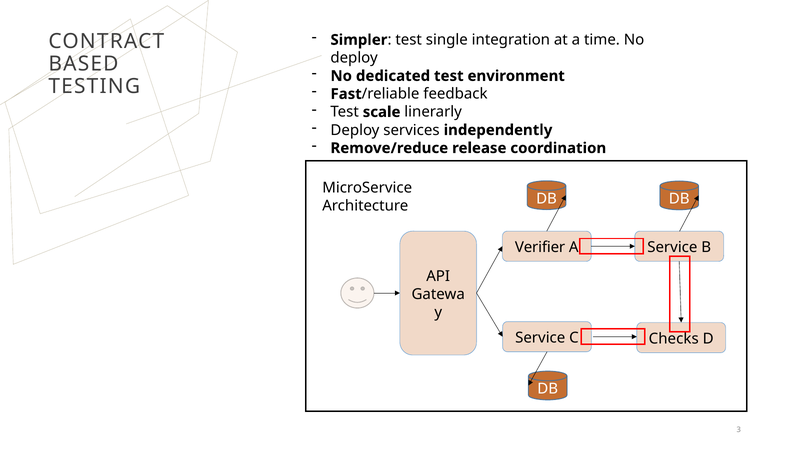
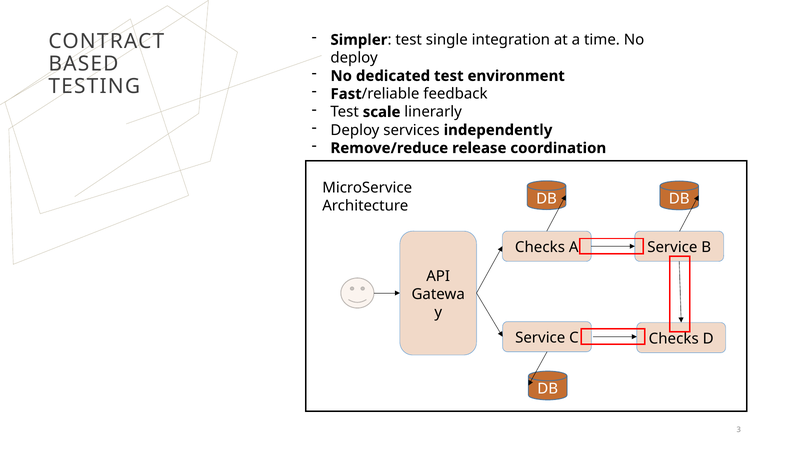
Verifier: Verifier -> Checks (540, 247)
